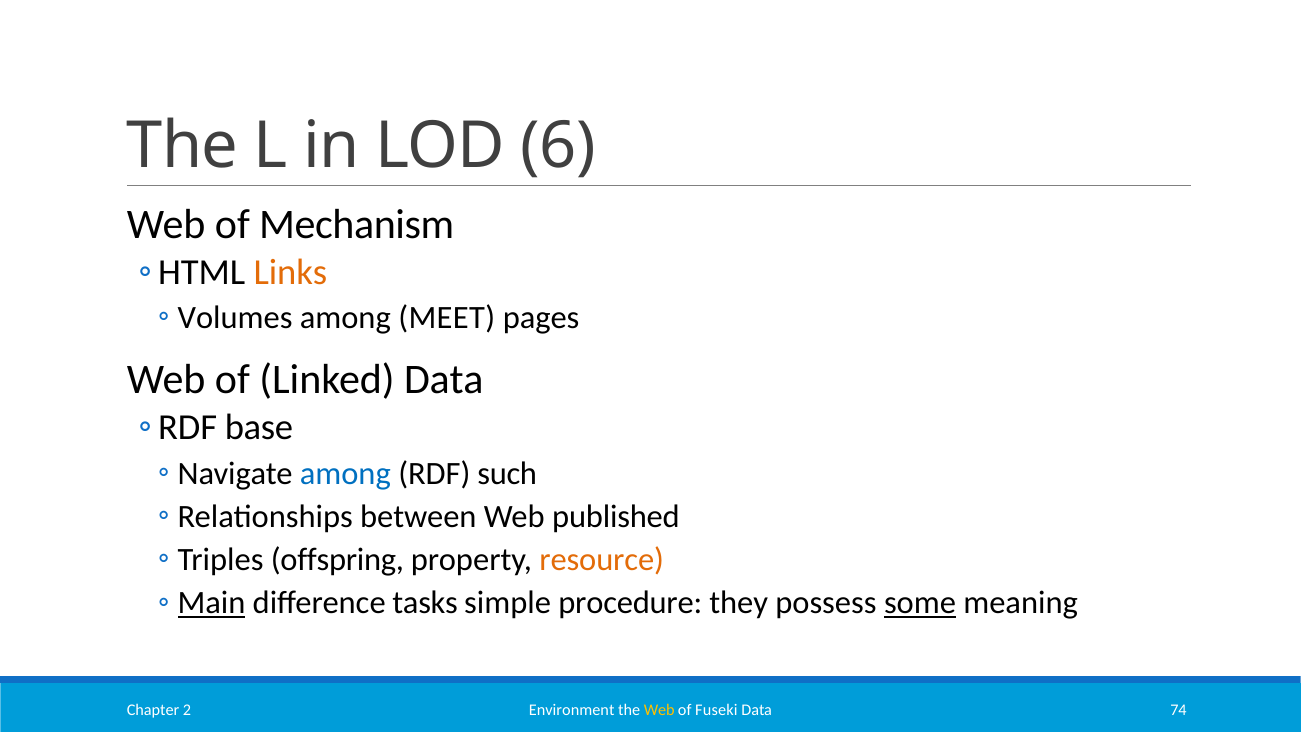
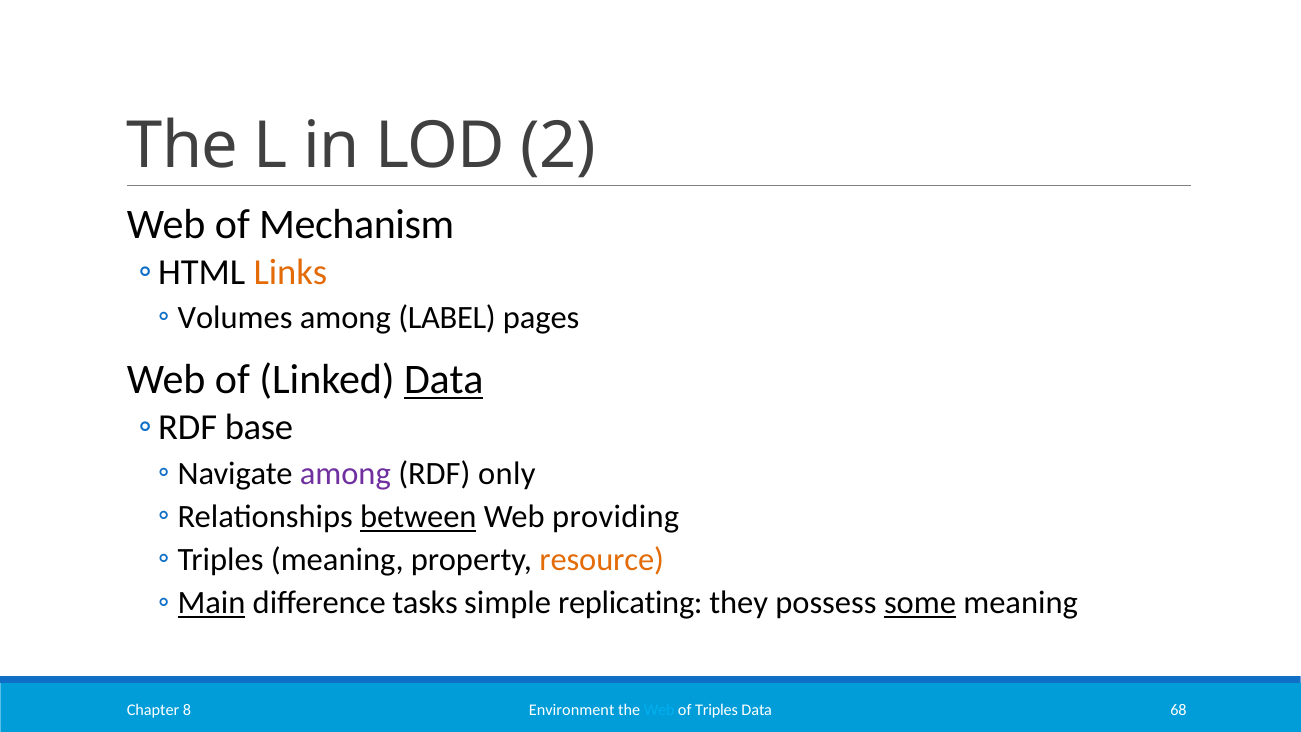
6: 6 -> 2 (558, 146)
MEET: MEET -> LABEL (447, 318)
Data underline: none -> present (444, 380)
among colour: blue -> purple (345, 473)
such: such -> only (507, 473)
between underline: none -> present (418, 516)
published: published -> providing (616, 516)
Triples offspring: offspring -> meaning (337, 560)
procedure: procedure -> replicating (630, 603)
Web colour: yellow -> light blue (659, 710)
of Fuseki: Fuseki -> Triples (717, 710)
74: 74 -> 68 (1178, 710)
2: 2 -> 8 (187, 710)
